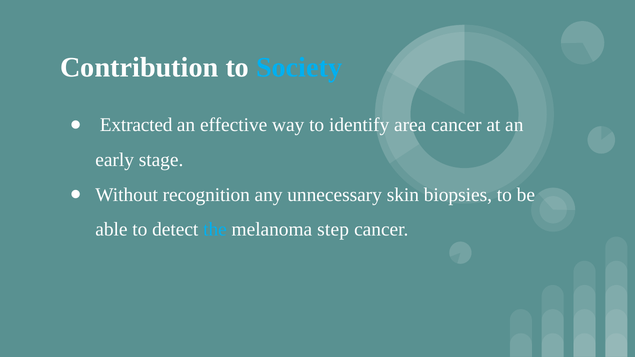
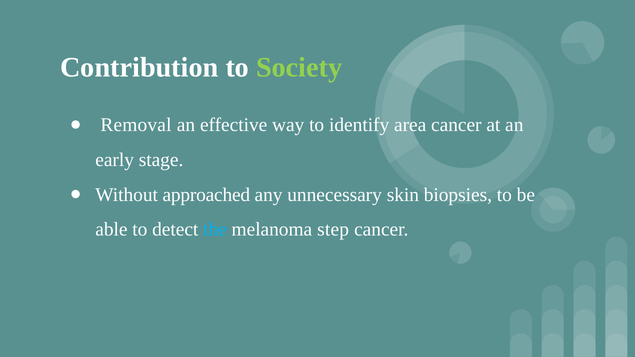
Society colour: light blue -> light green (299, 67)
Extracted: Extracted -> Removal (136, 125)
recognition: recognition -> approached (206, 195)
